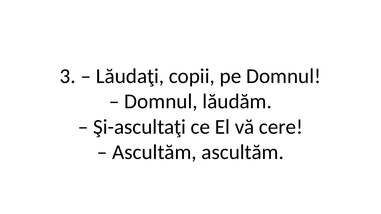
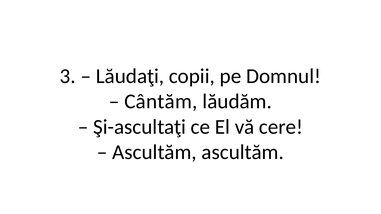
Domnul: Domnul -> Cântăm (161, 102)
